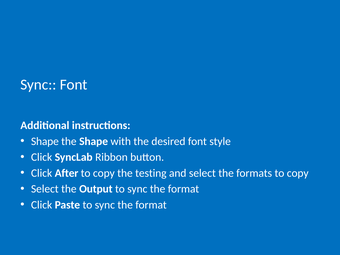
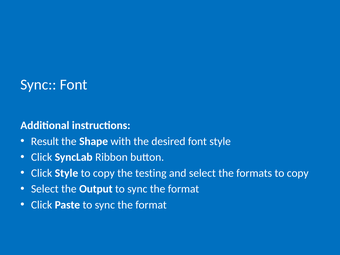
Shape: Shape -> Result (45, 141)
Click After: After -> Style (66, 173)
